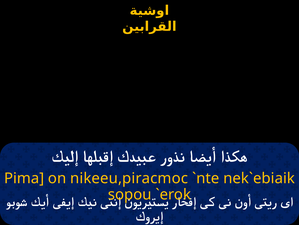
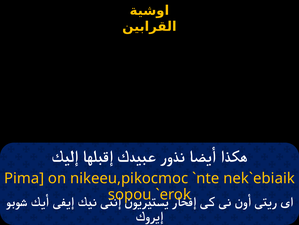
nikeeu,piracmoc: nikeeu,piracmoc -> nikeeu,pikocmoc (129, 178)
